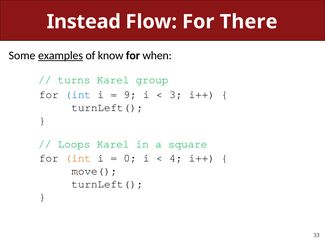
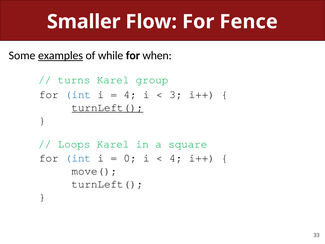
Instead: Instead -> Smaller (84, 22)
There: There -> Fence (249, 22)
know: know -> while (111, 56)
9: 9 -> 4 (130, 94)
turnLeft( underline: none -> present (107, 107)
int colour: orange -> blue (78, 158)
